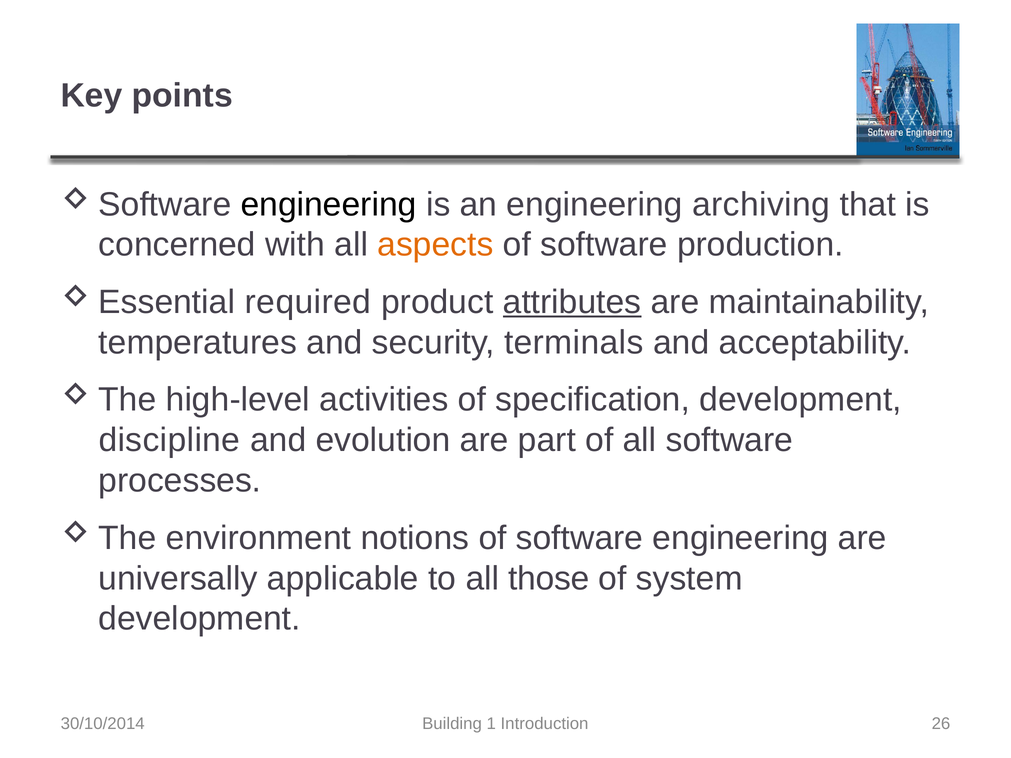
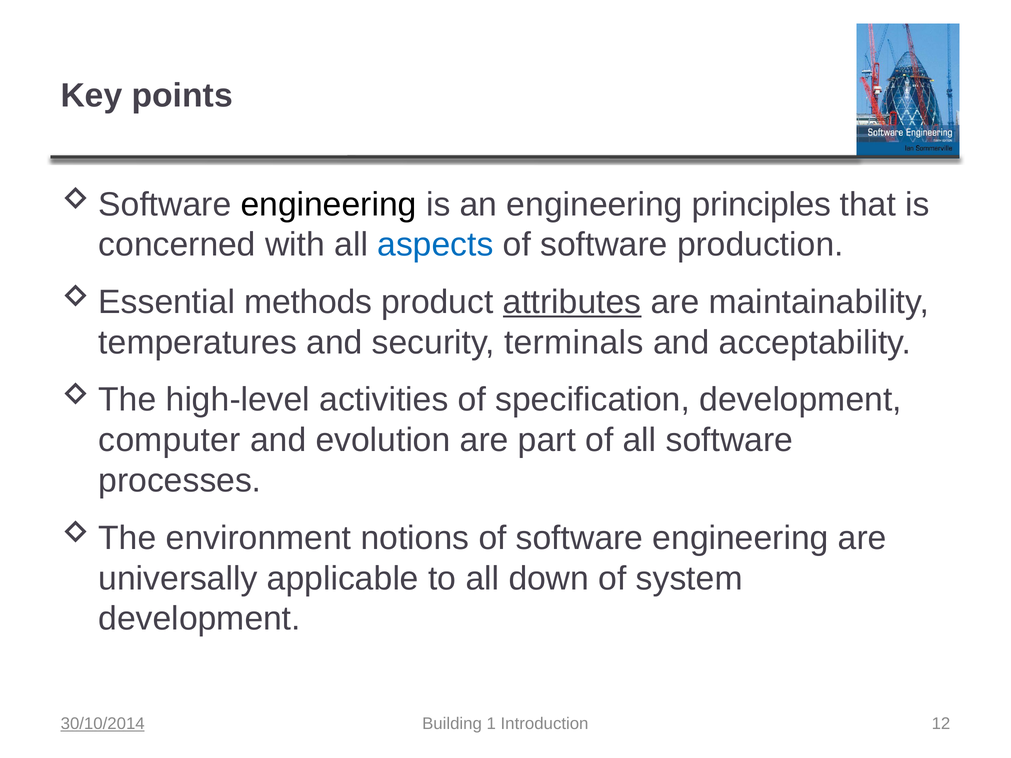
archiving: archiving -> principles (761, 204)
aspects colour: orange -> blue (435, 245)
required: required -> methods (308, 302)
discipline: discipline -> computer (169, 440)
those: those -> down (549, 579)
30/10/2014 underline: none -> present (103, 724)
26: 26 -> 12 (941, 724)
